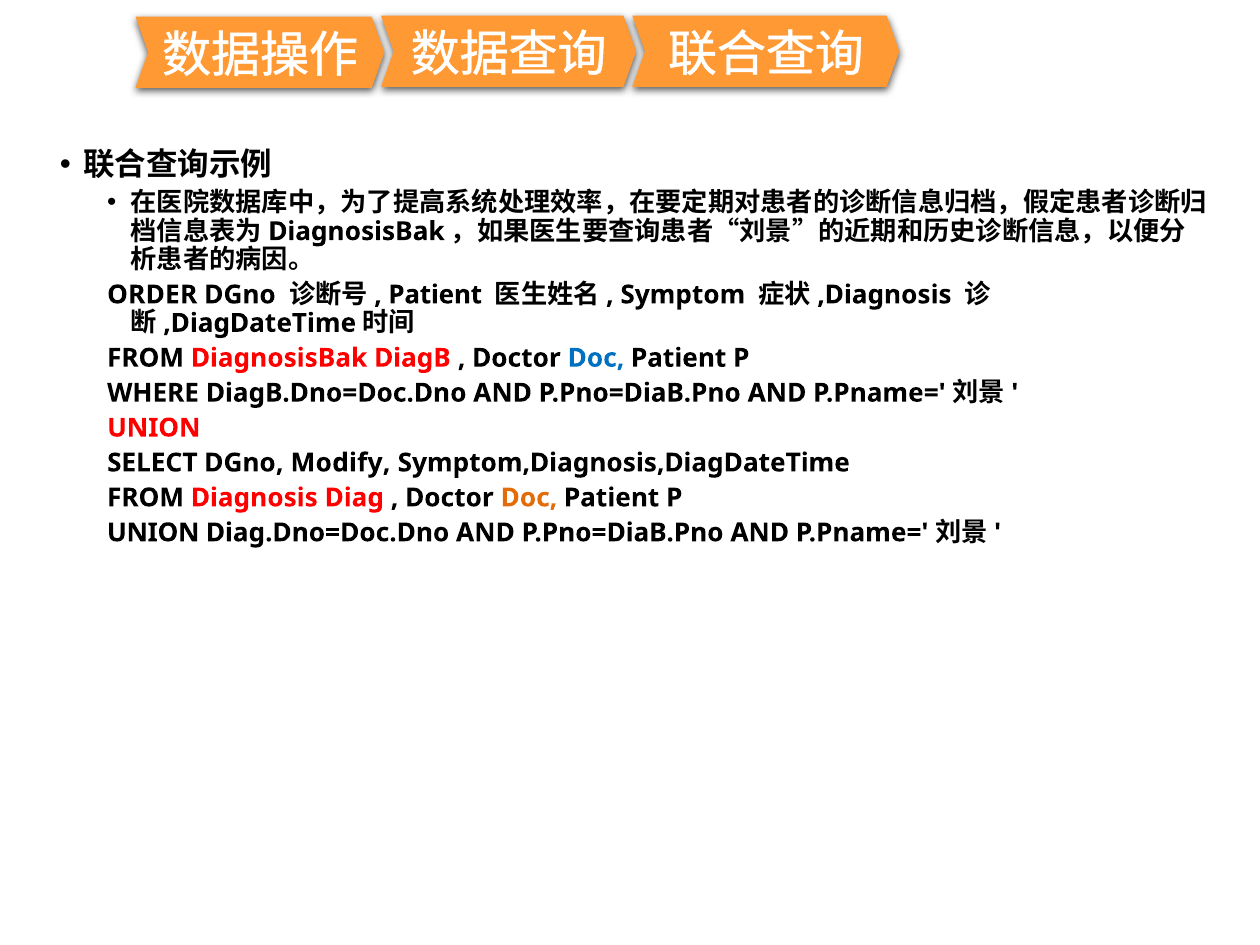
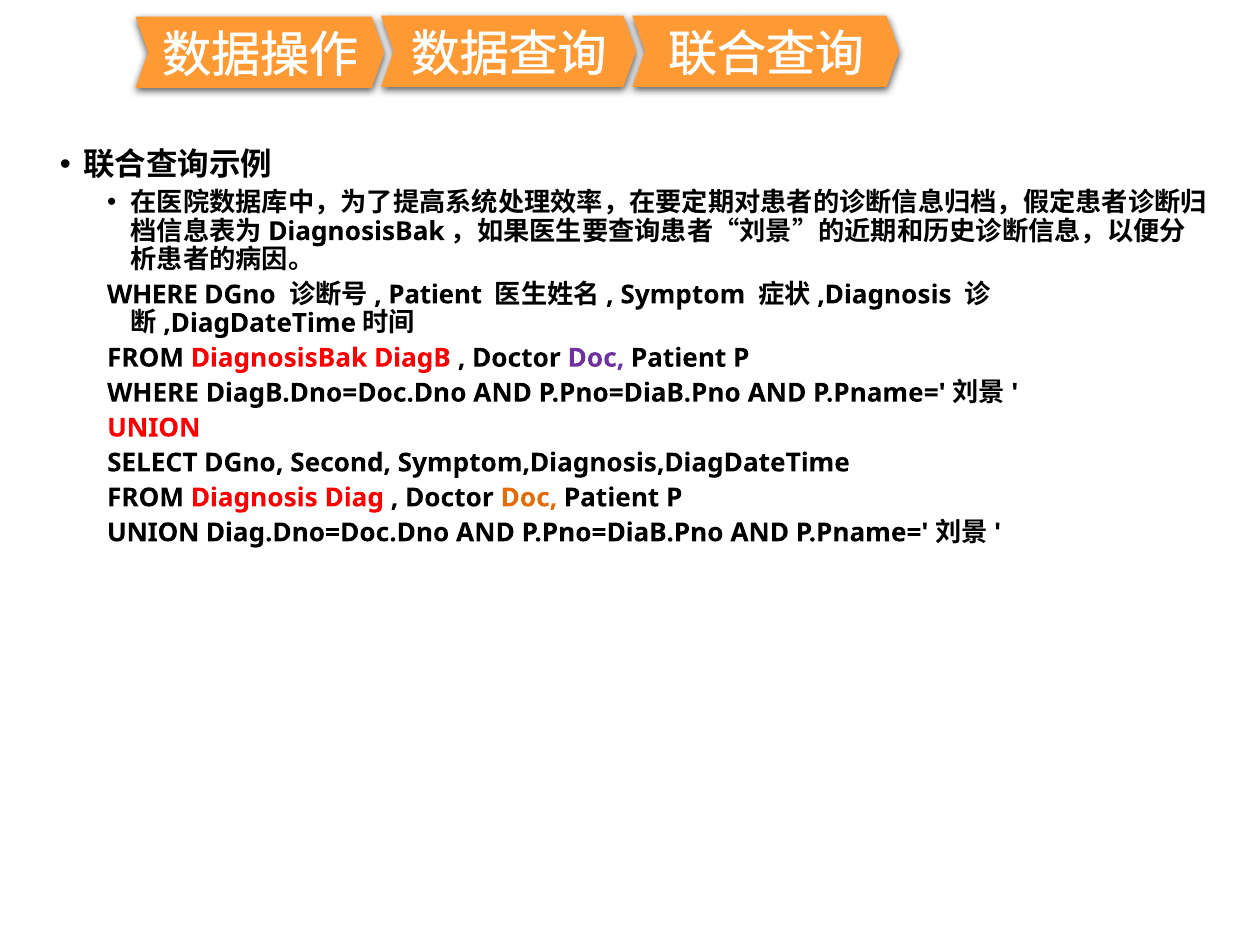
ORDER: ORDER -> WHERE (152, 295)
Doc colour: blue -> purple (596, 358)
Modify: Modify -> Second (341, 463)
